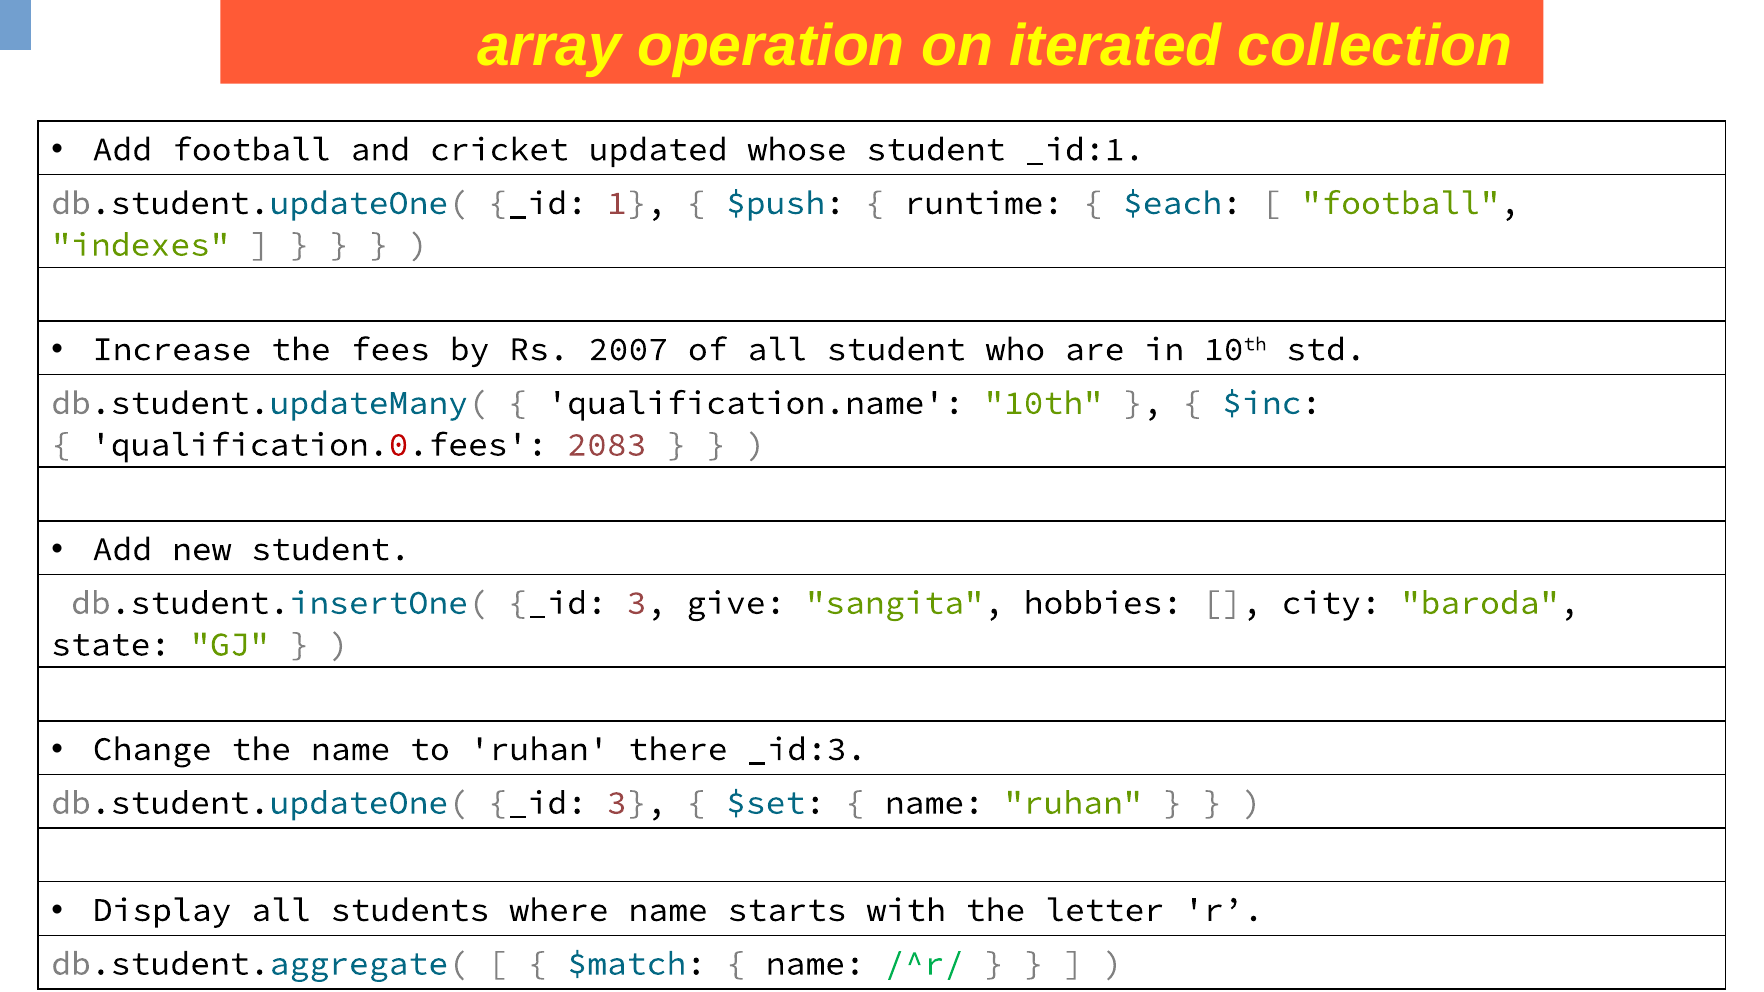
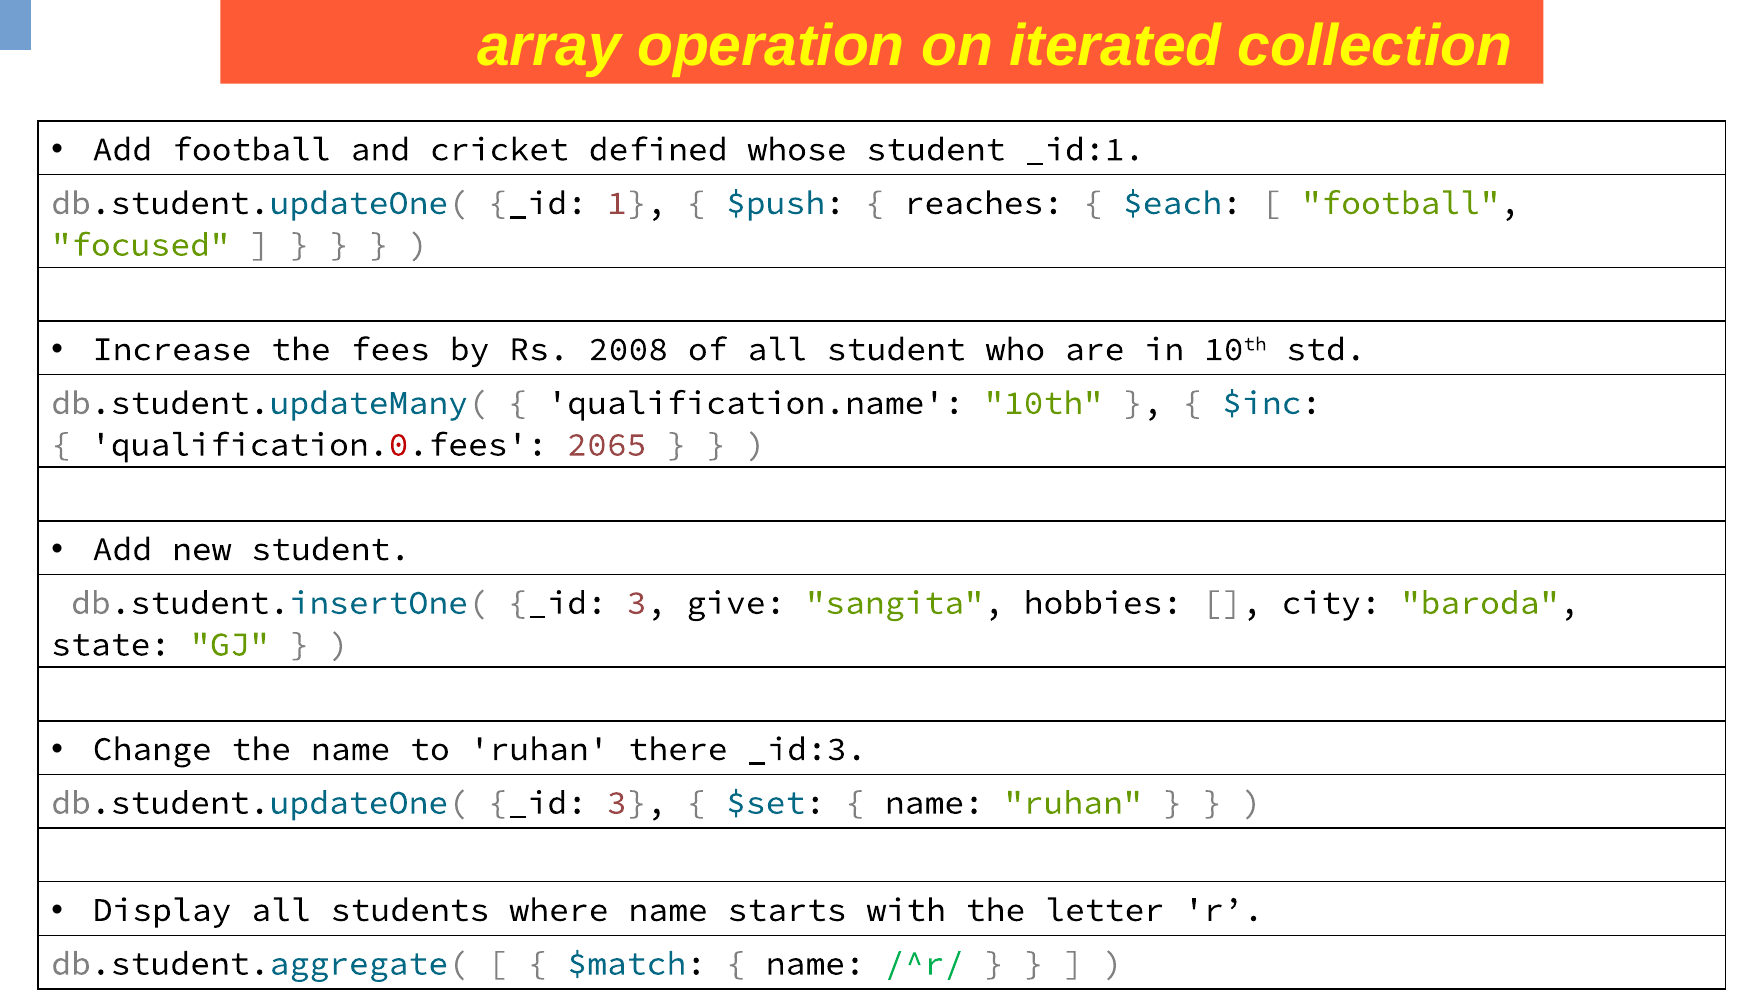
updated: updated -> defined (658, 149)
runtime: runtime -> reaches (984, 203)
indexes: indexes -> focused (141, 245)
2007: 2007 -> 2008 (628, 349)
2083: 2083 -> 2065 (607, 445)
